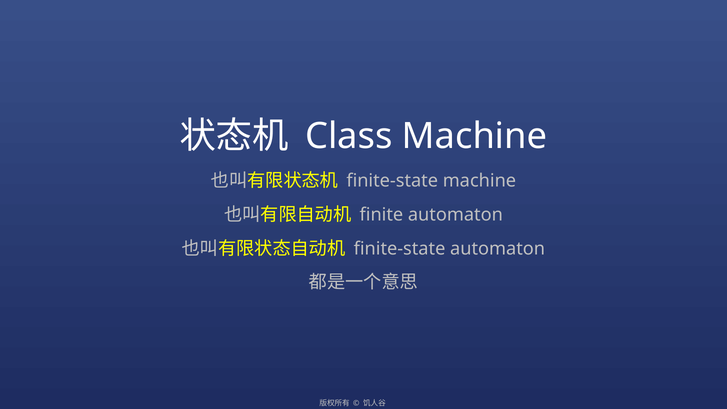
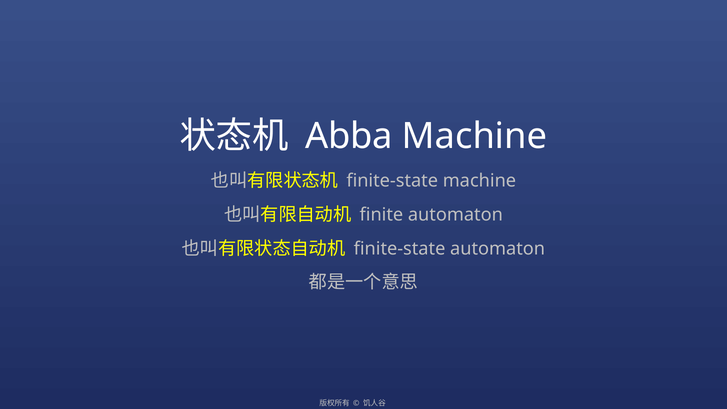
Class: Class -> Abba (349, 136)
